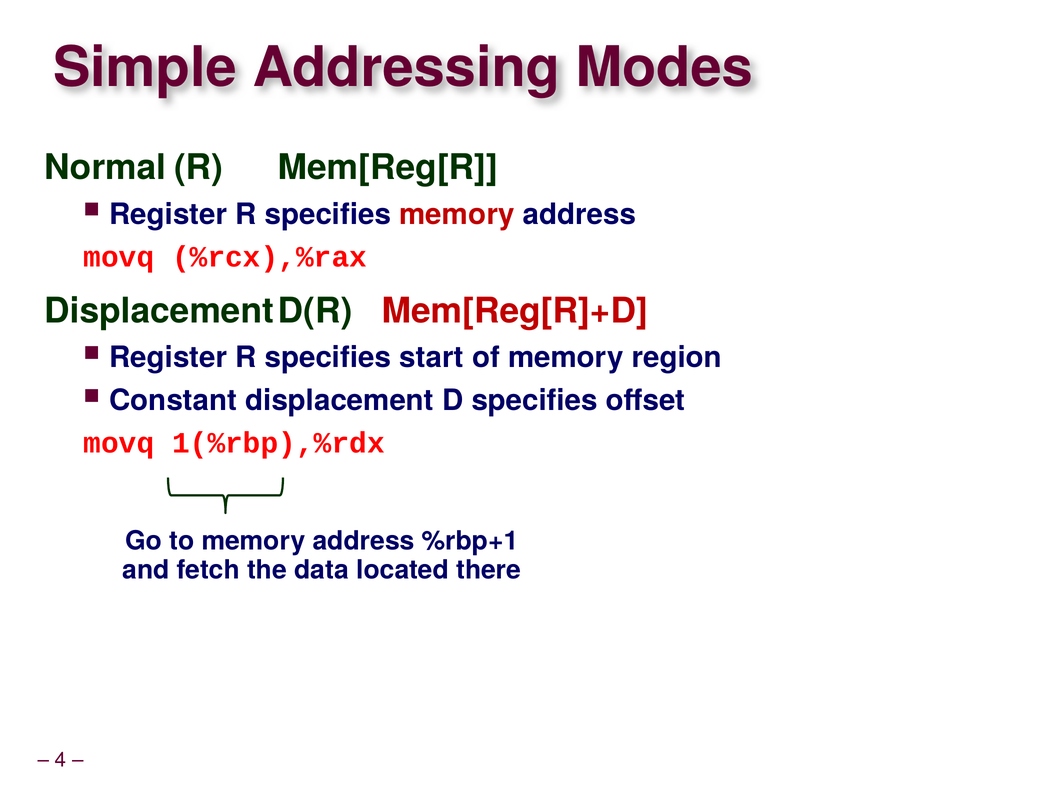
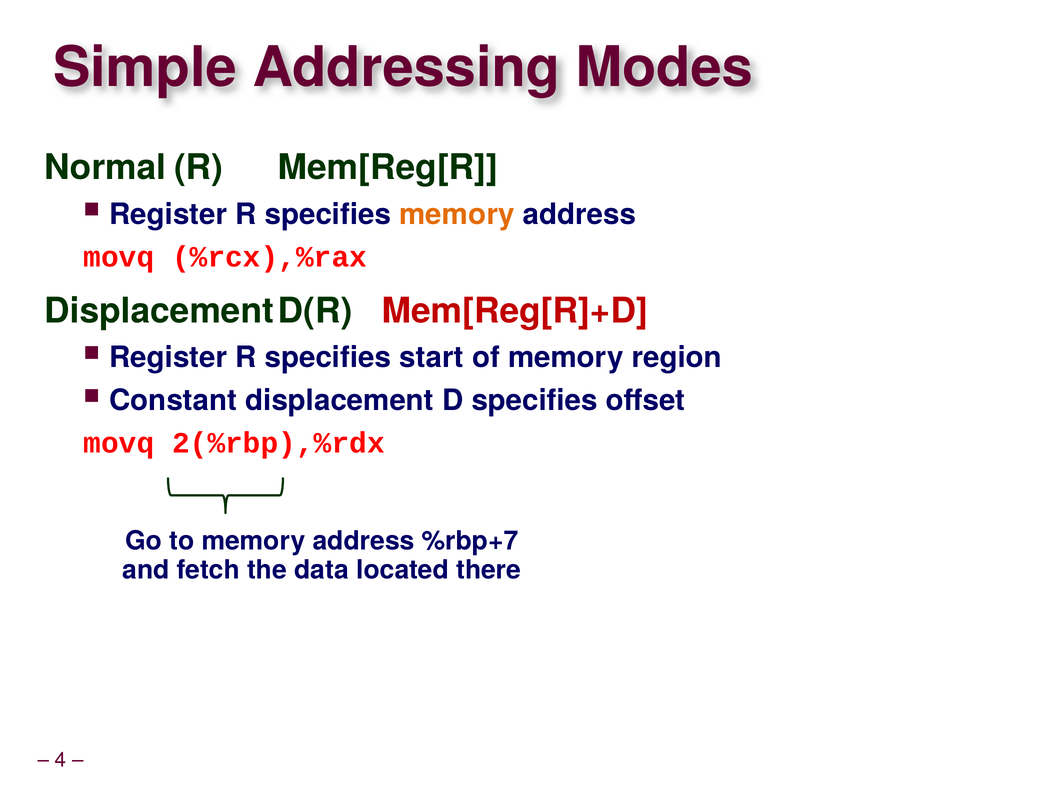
memory colour: red -> orange (457, 214)
1(%rbp),%rdx: 1(%rbp),%rdx -> 2(%rbp),%rdx (278, 443)
%rbp+1: %rbp+1 -> %rbp+7 (470, 541)
